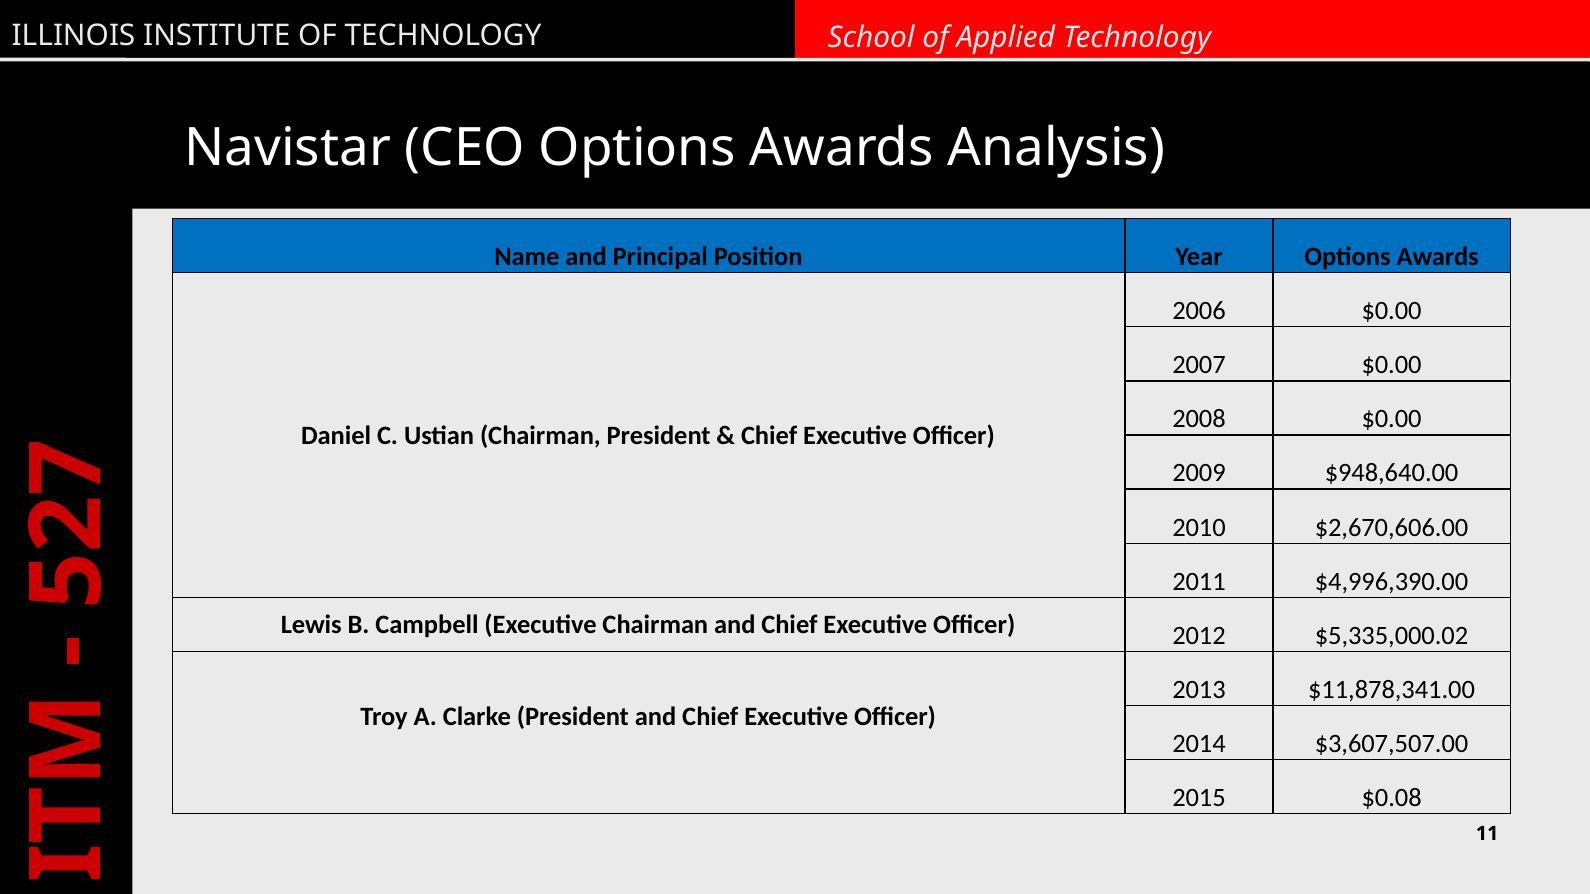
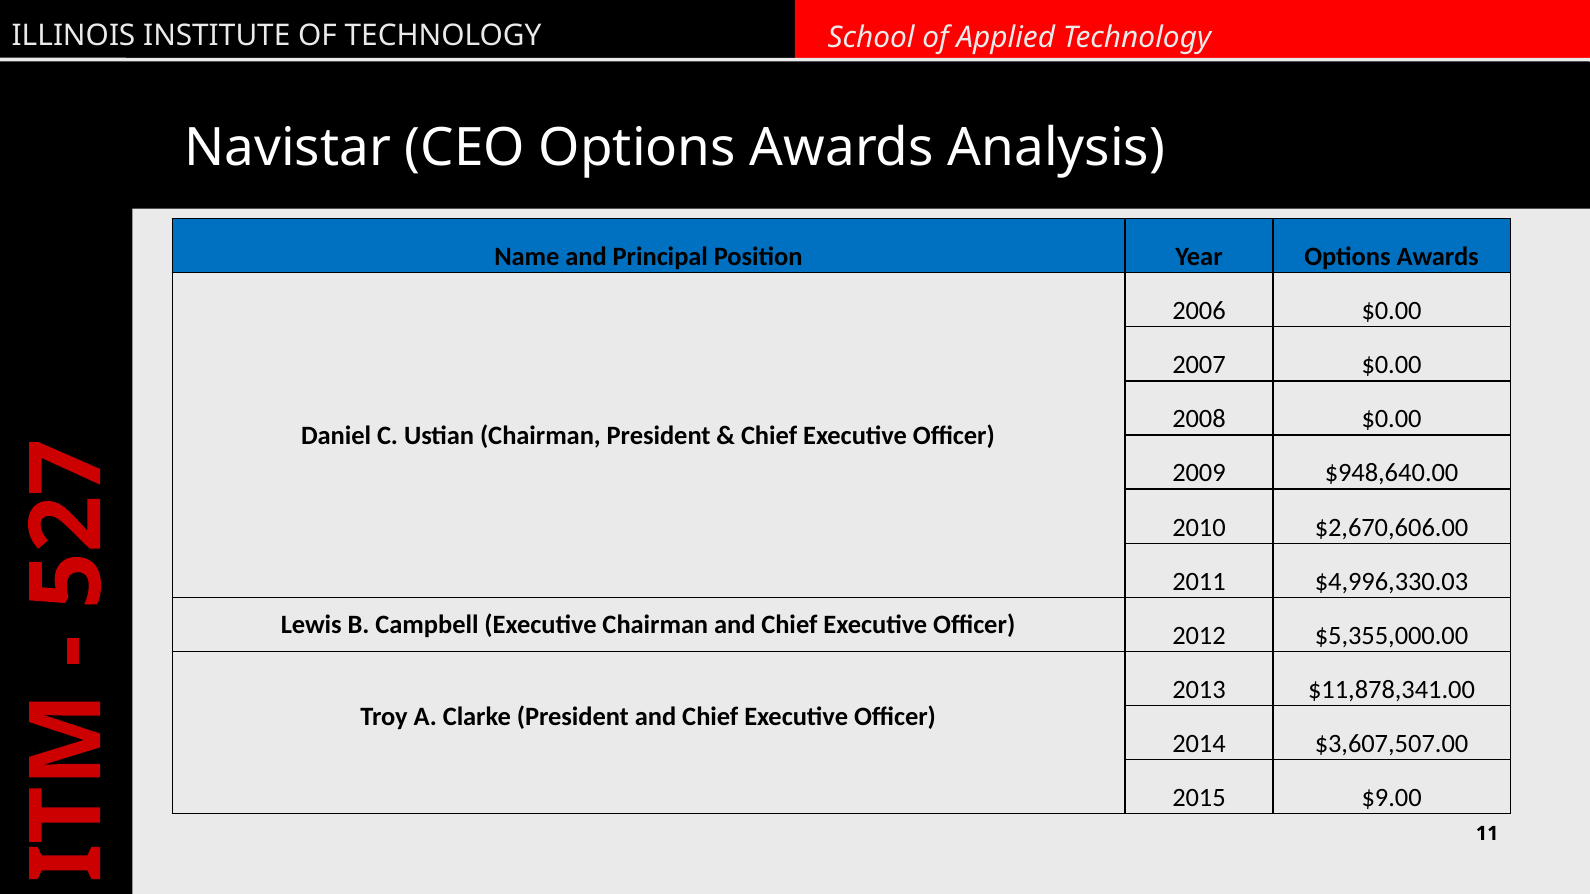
$4,996,390.00: $4,996,390.00 -> $4,996,330.03 (1392, 582)
$5,335,000.02: $5,335,000.02 -> $5,355,000.00 (1392, 636)
$0.08: $0.08 -> $9.00 (1392, 798)
